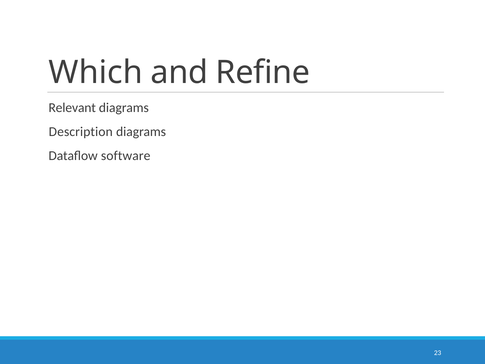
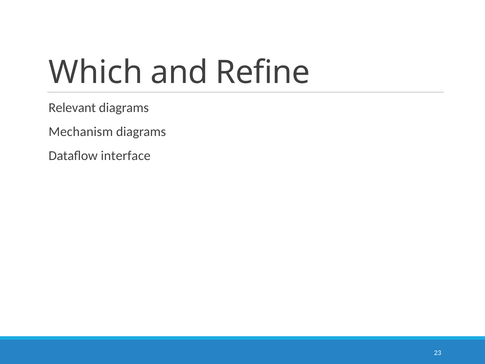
Description: Description -> Mechanism (81, 132)
software: software -> interface (126, 155)
